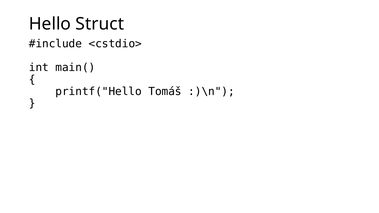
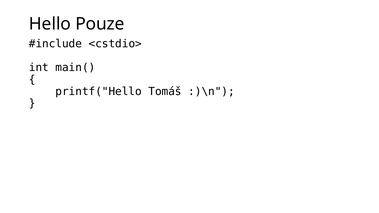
Struct: Struct -> Pouze (100, 24)
